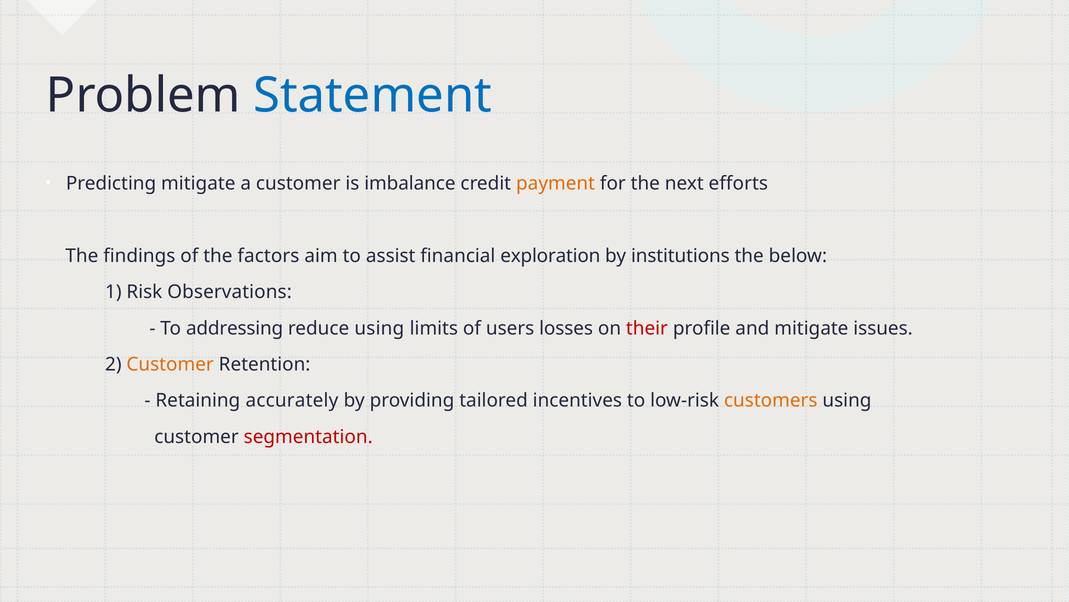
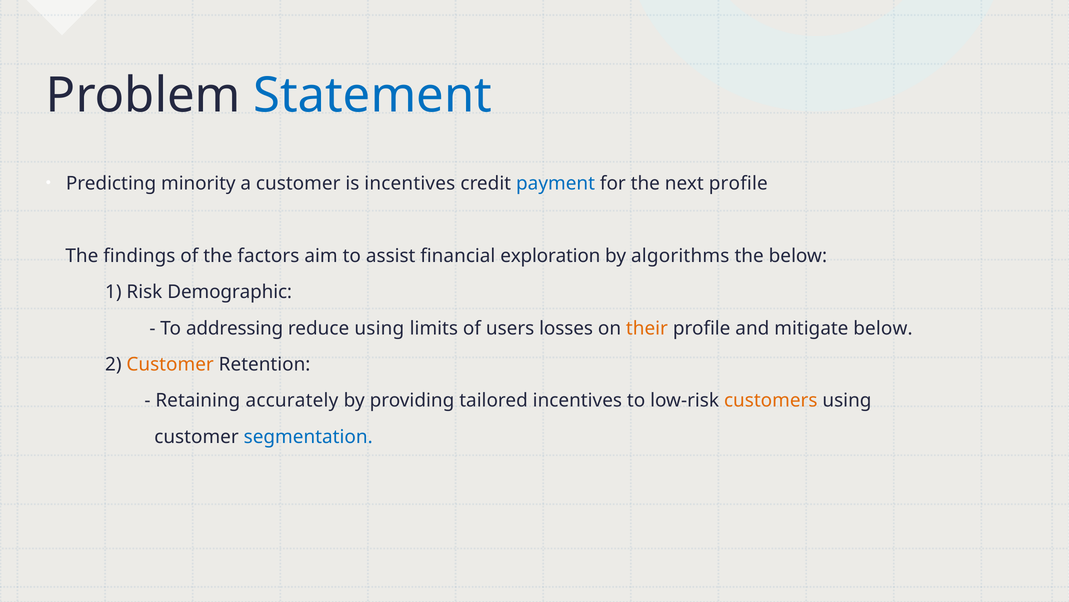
Predicting mitigate: mitigate -> minority (198, 183)
is imbalance: imbalance -> incentives (410, 183)
payment colour: orange -> blue (556, 183)
next efforts: efforts -> profile (738, 183)
institutions: institutions -> algorithms (680, 256)
Observations: Observations -> Demographic (230, 292)
their colour: red -> orange (647, 328)
mitigate issues: issues -> below (883, 328)
segmentation colour: red -> blue (308, 436)
